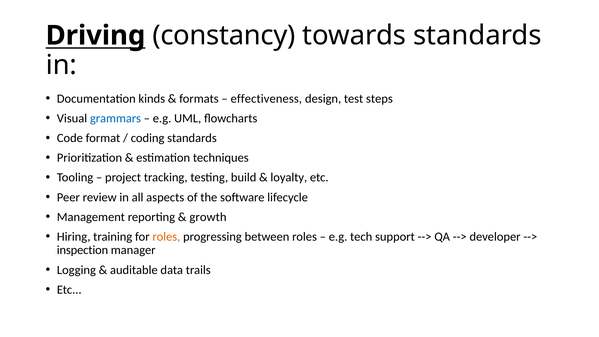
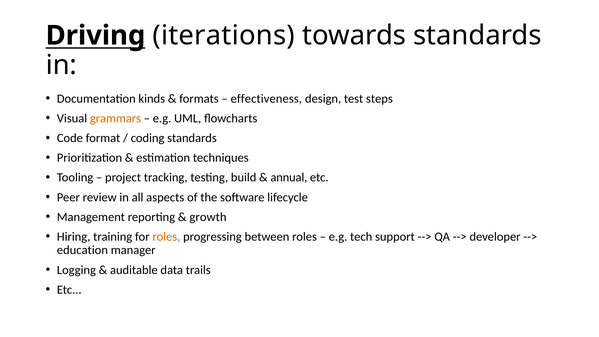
constancy: constancy -> iterations (224, 35)
grammars colour: blue -> orange (115, 118)
loyalty: loyalty -> annual (289, 177)
inspection: inspection -> education (82, 250)
